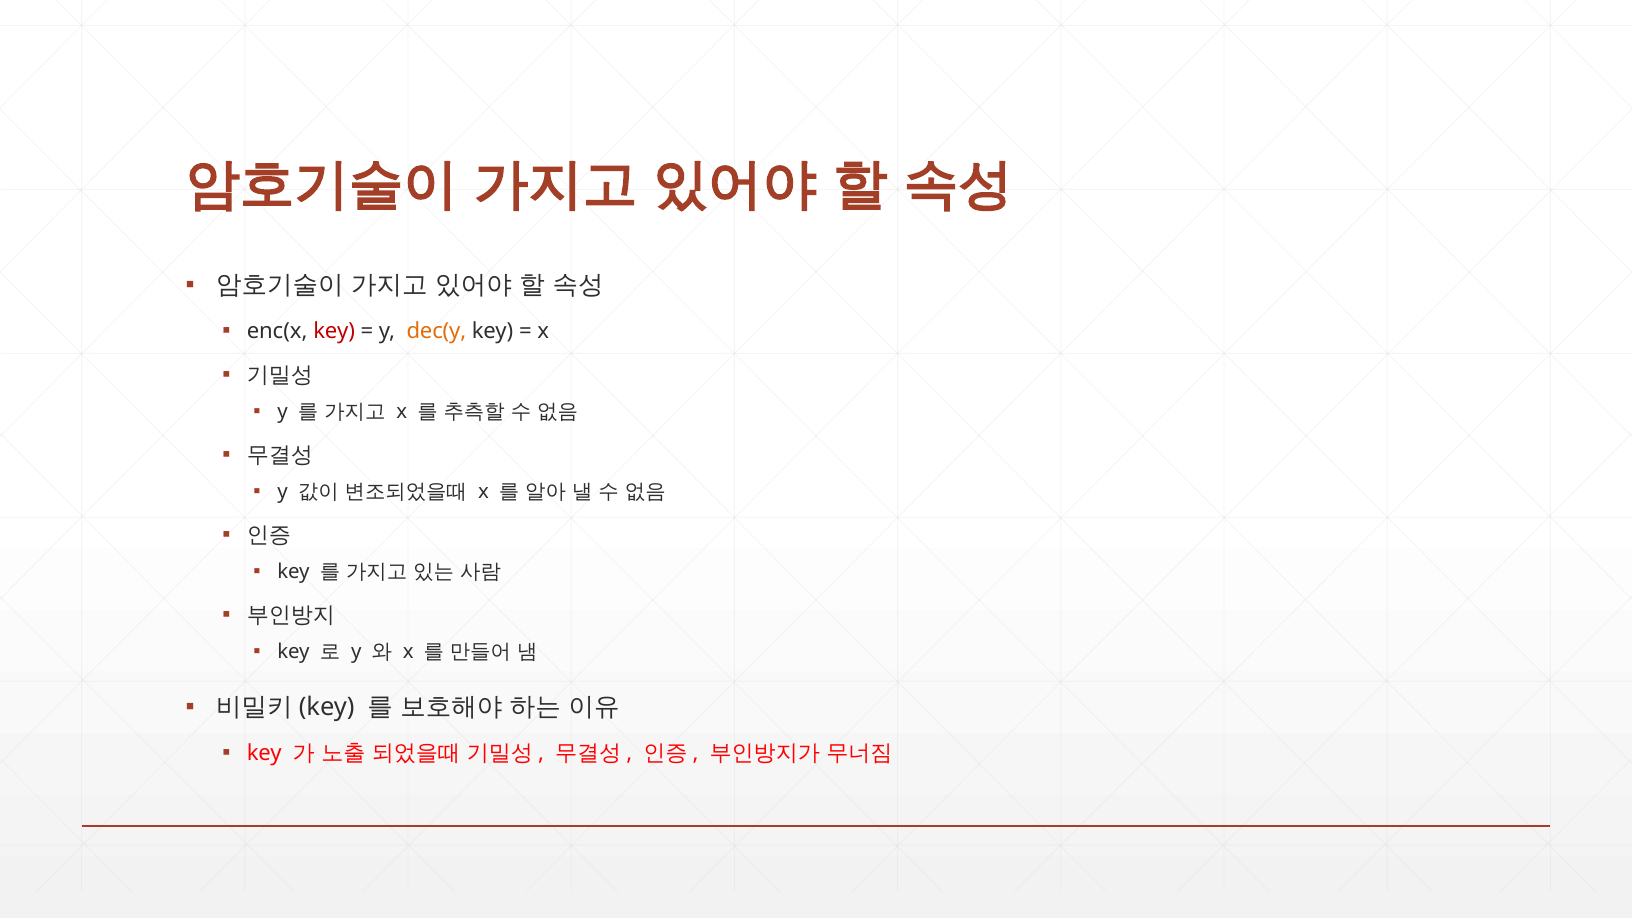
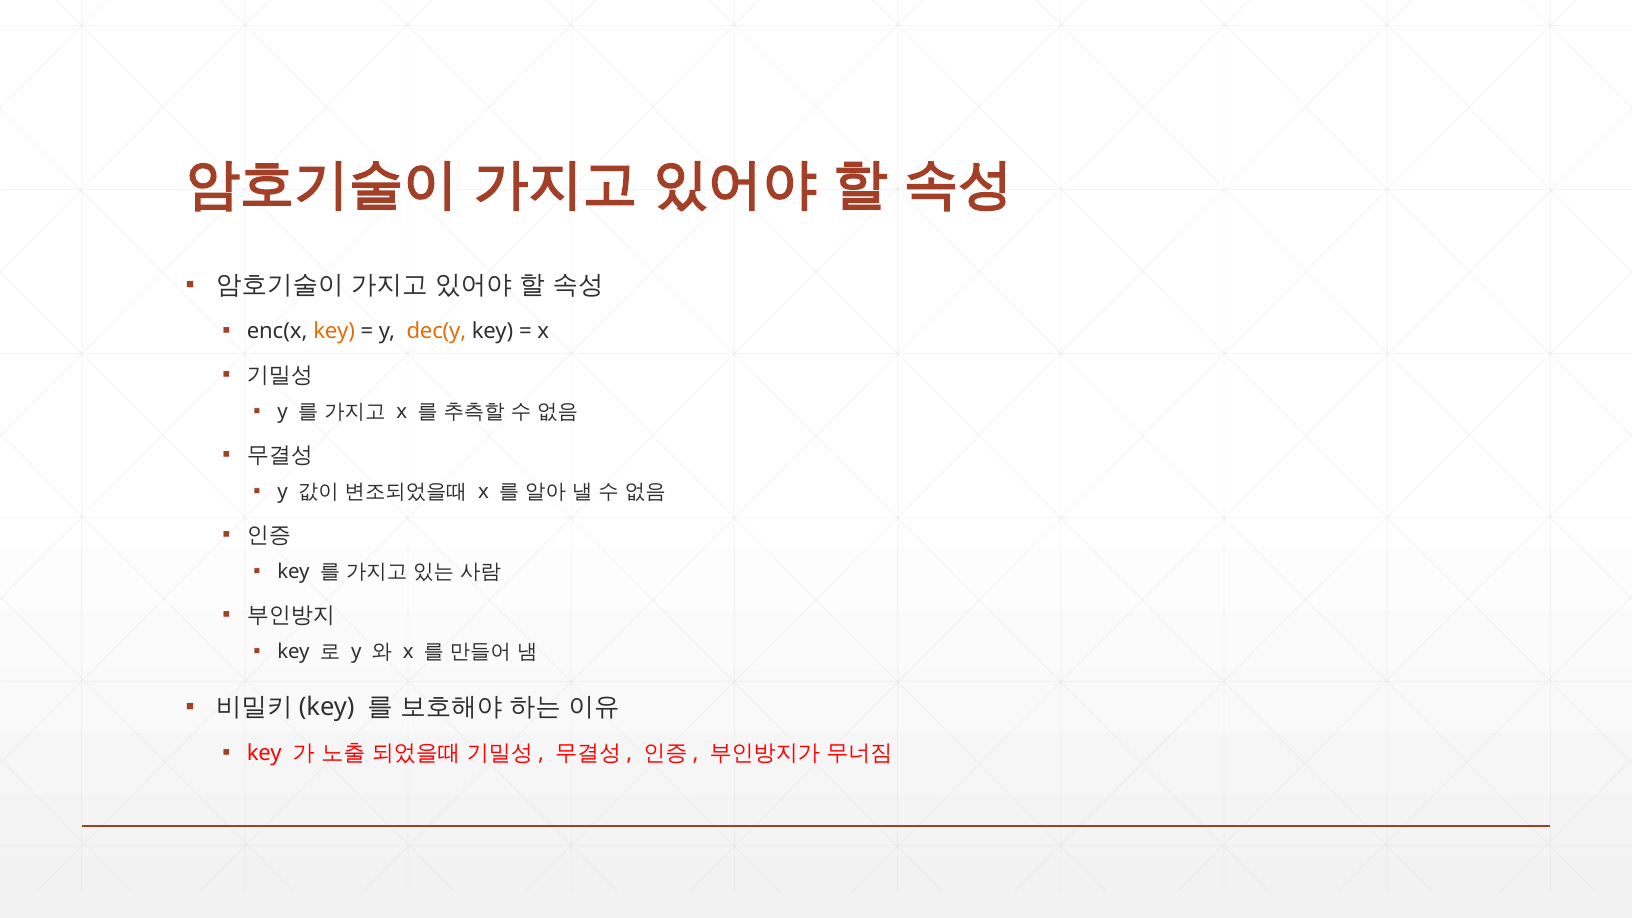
key colour: red -> orange (334, 331)
